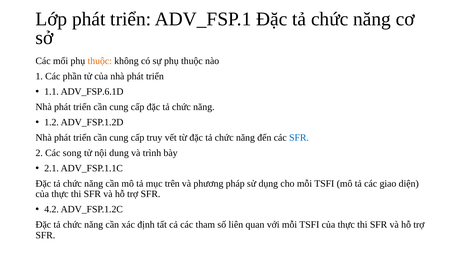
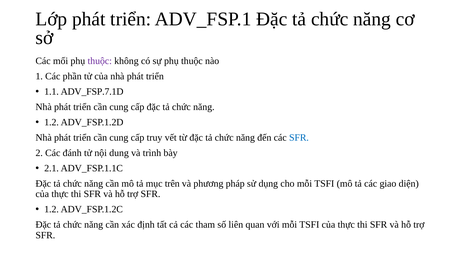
thuộc colour: orange -> purple (100, 61)
ADV_FSP.6.1D: ADV_FSP.6.1D -> ADV_FSP.7.1D (92, 92)
song: song -> đánh (72, 153)
4.2: 4.2 -> 1.2 (52, 209)
